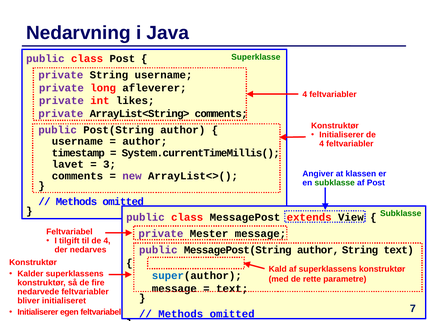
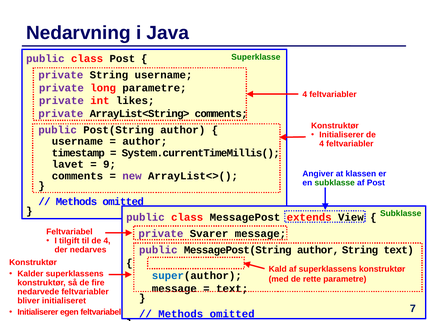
long afleverer: afleverer -> parametre (154, 88)
3: 3 -> 9 (110, 164)
Mester: Mester -> Svarer (209, 234)
